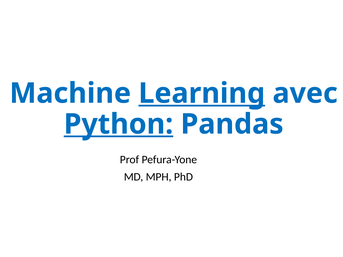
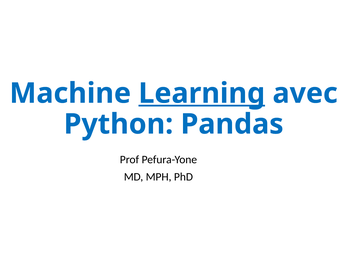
Python underline: present -> none (118, 124)
